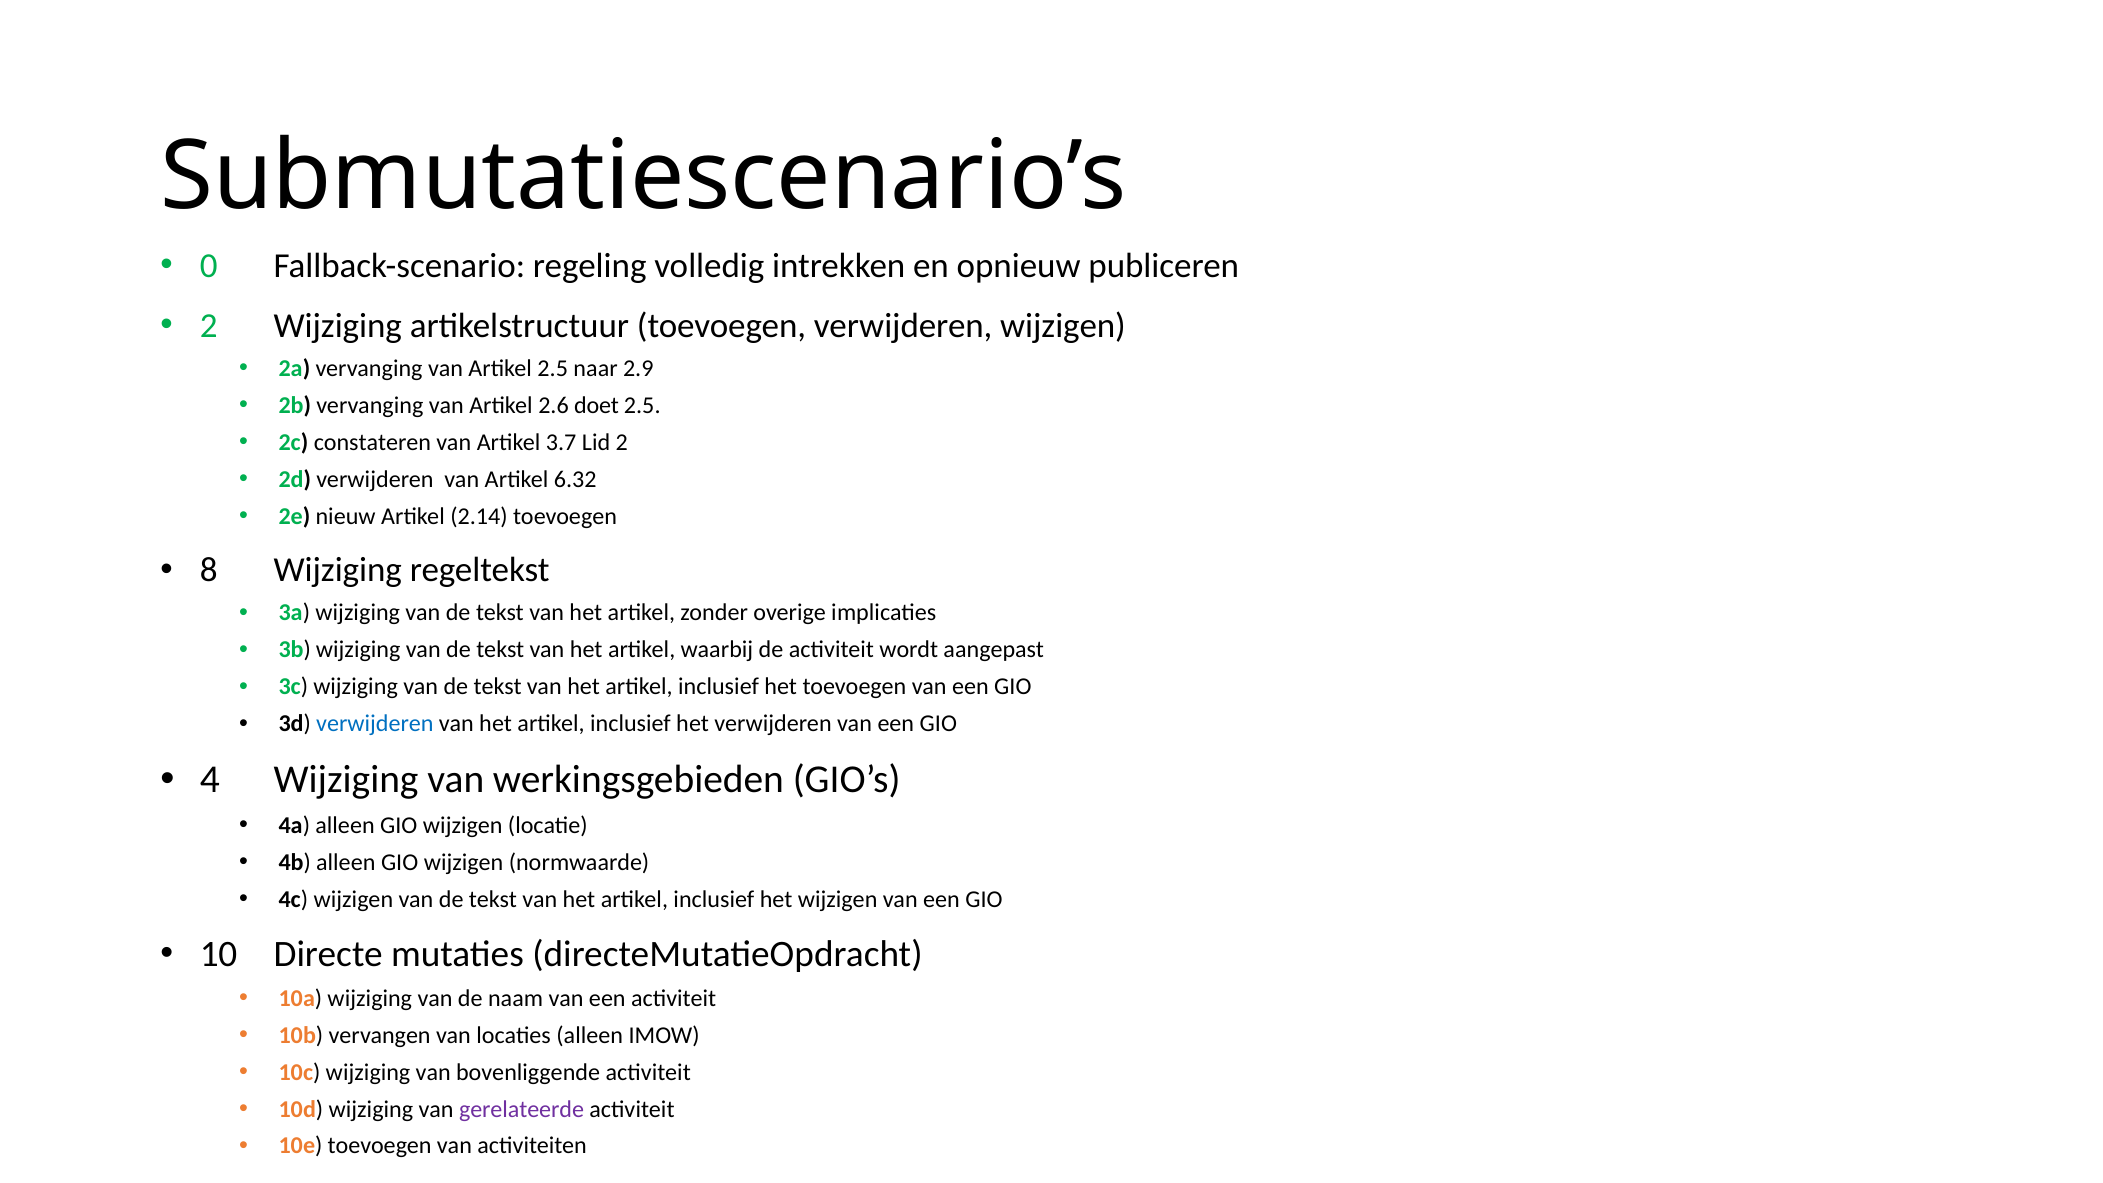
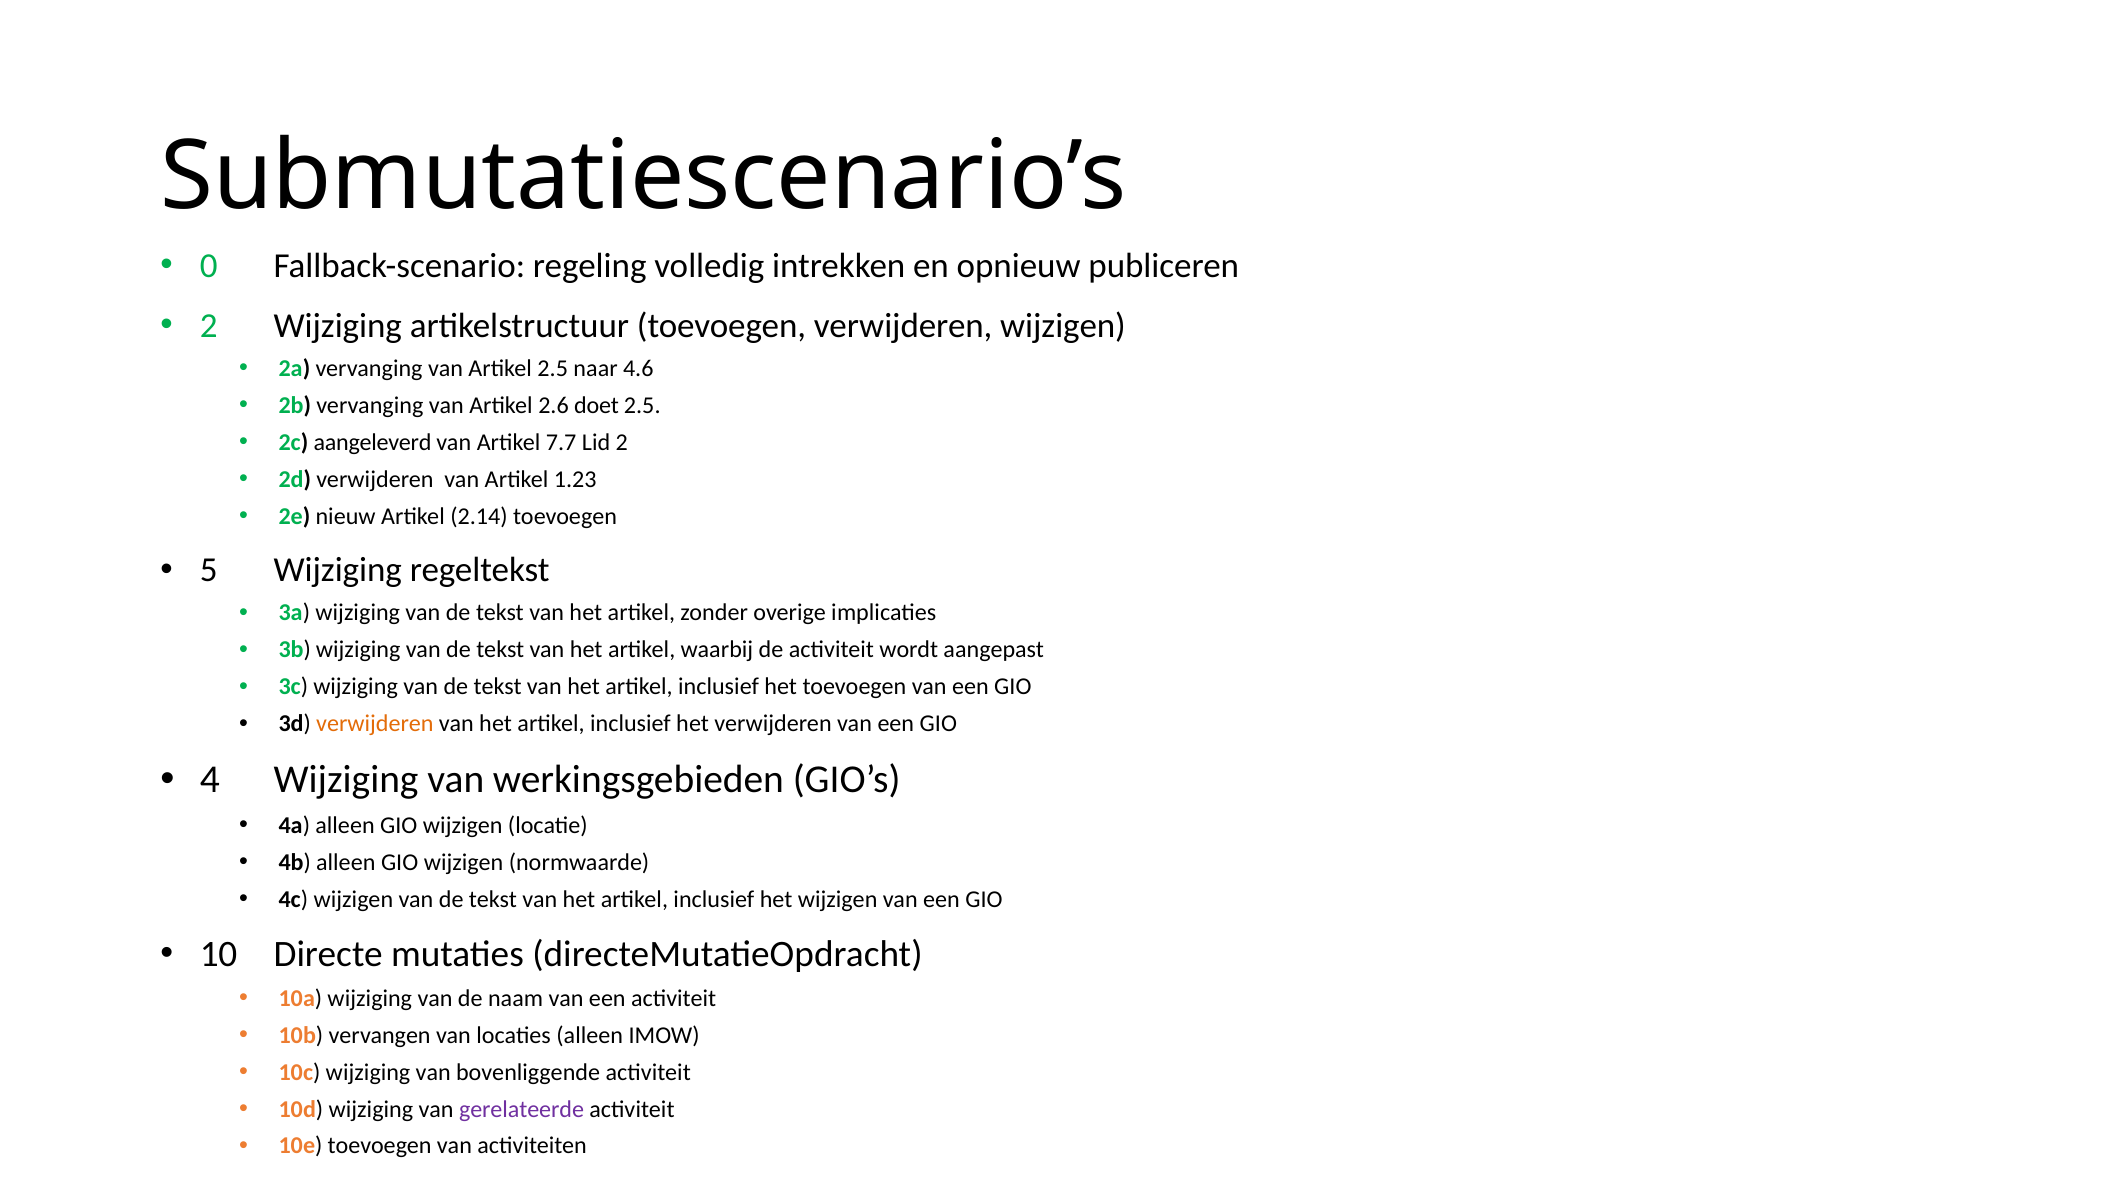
2.9: 2.9 -> 4.6 (638, 368)
constateren: constateren -> aangeleverd (373, 442)
3.7: 3.7 -> 7.7 (561, 442)
6.32: 6.32 -> 1.23 (575, 479)
8: 8 -> 5 (209, 570)
verwijderen colour: blue -> orange (375, 724)
